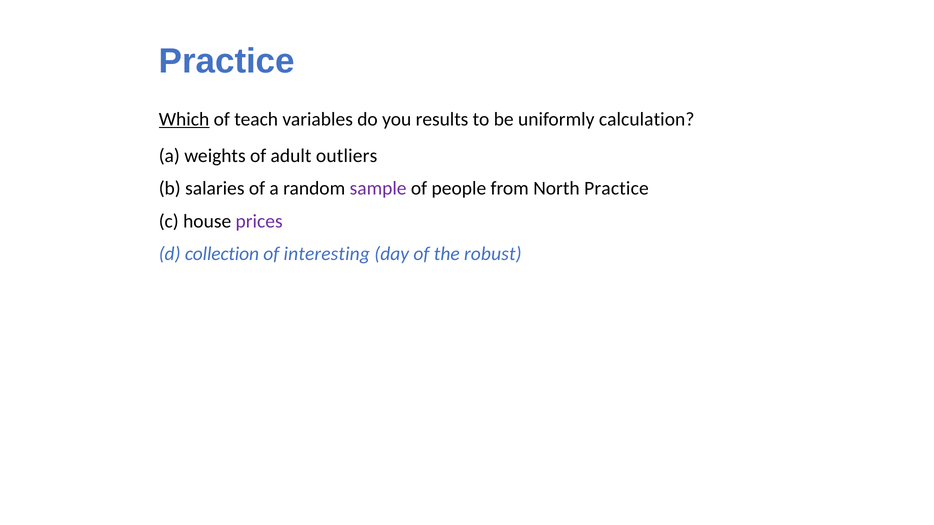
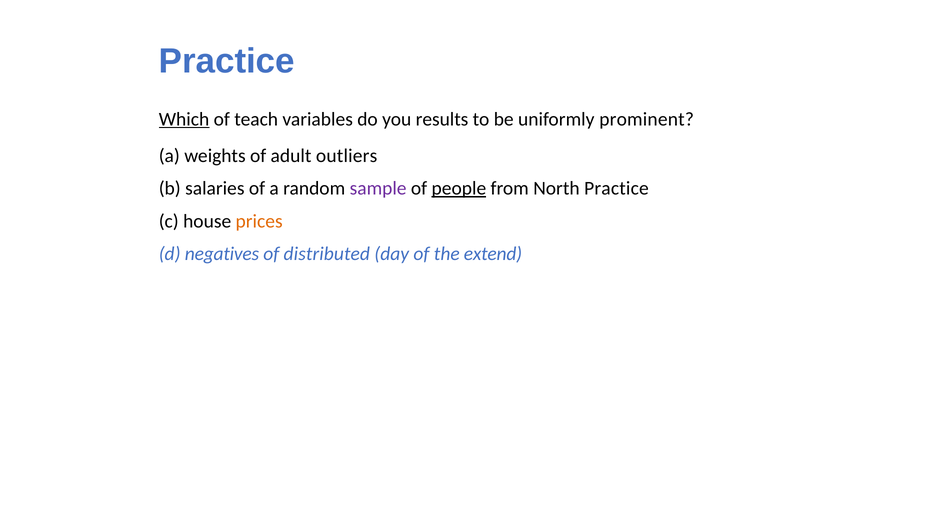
calculation: calculation -> prominent (647, 119)
people underline: none -> present (459, 189)
prices colour: purple -> orange (259, 221)
collection: collection -> negatives (222, 254)
interesting: interesting -> distributed (327, 254)
robust: robust -> extend (493, 254)
